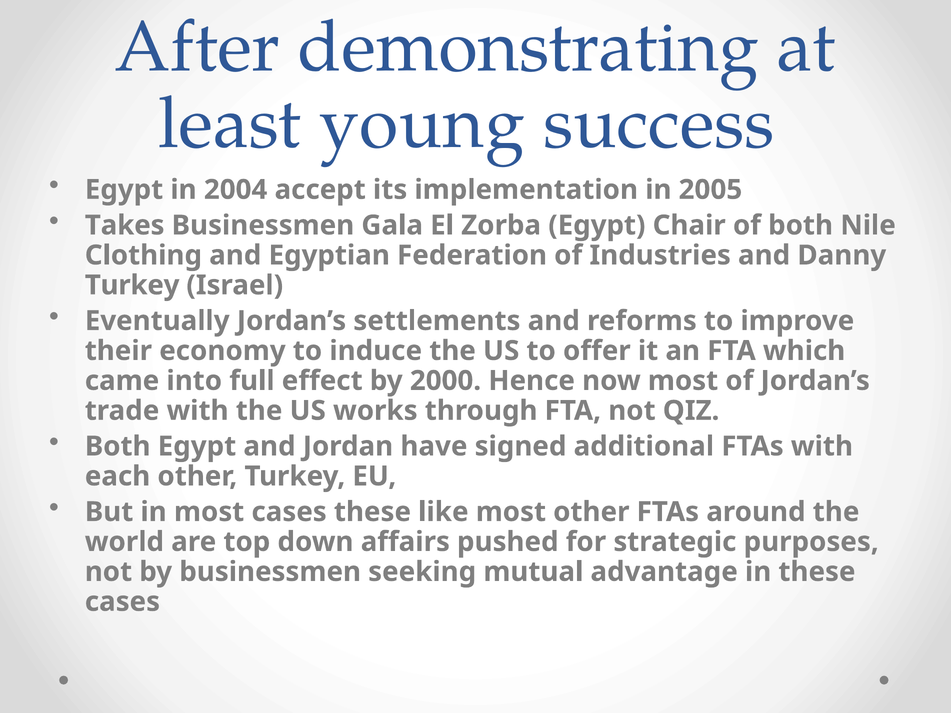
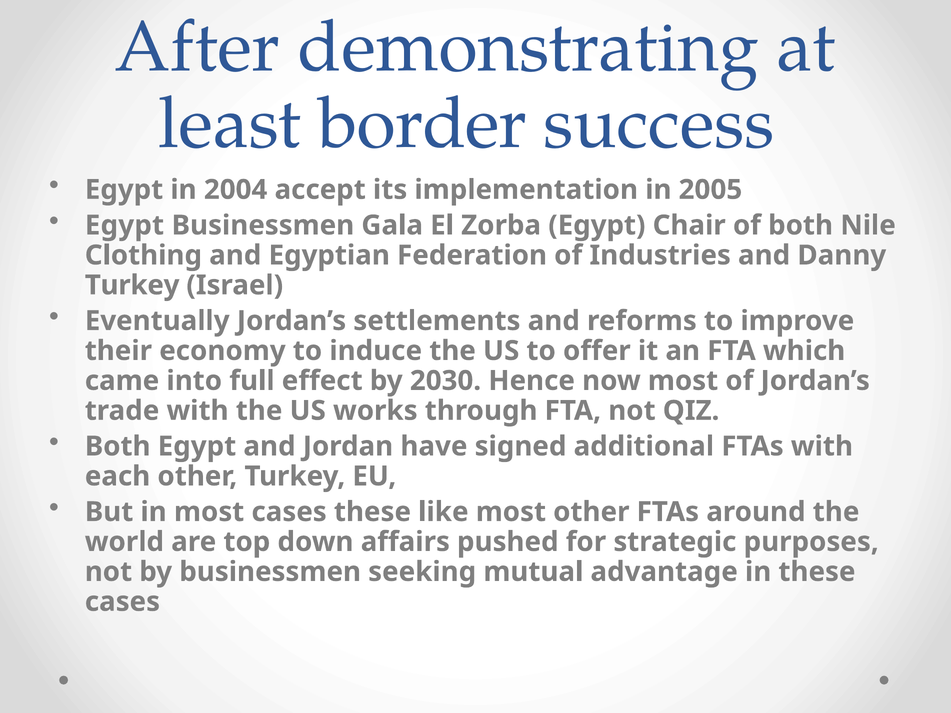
young: young -> border (423, 124)
Takes: Takes -> Egypt (124, 225)
2000: 2000 -> 2030 (445, 381)
